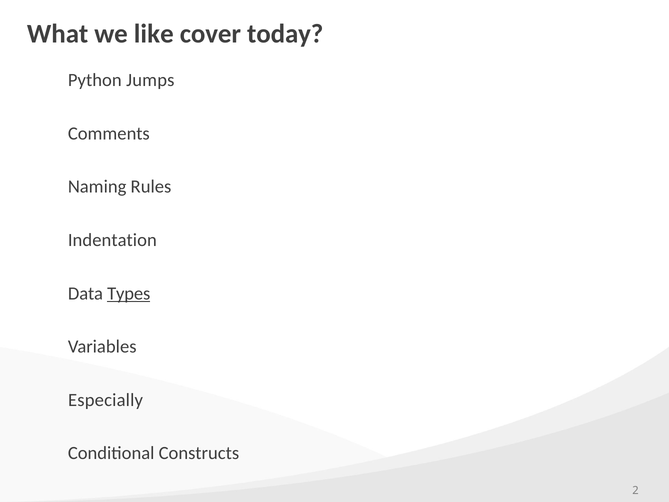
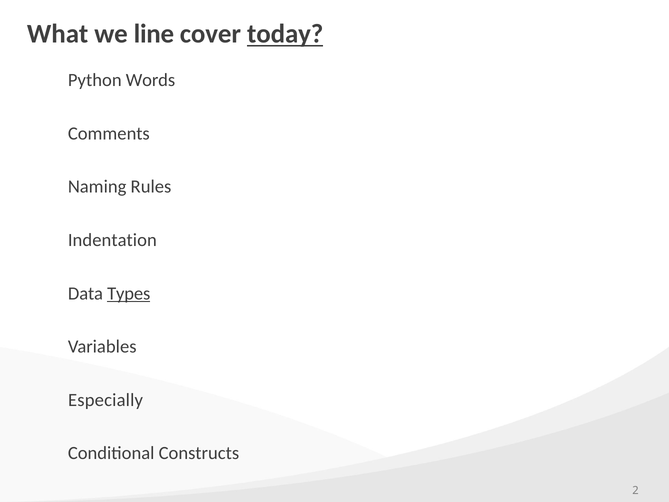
like: like -> line (154, 34)
today underline: none -> present (285, 34)
Jumps: Jumps -> Words (150, 80)
